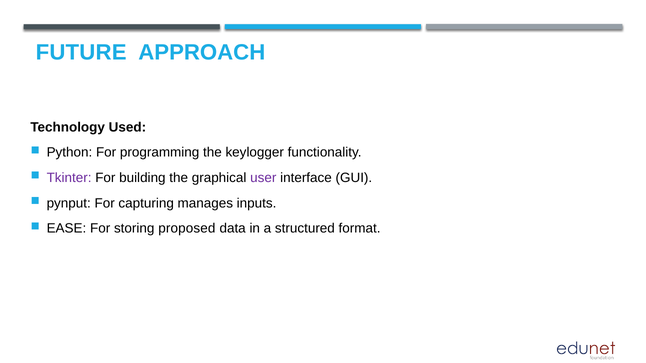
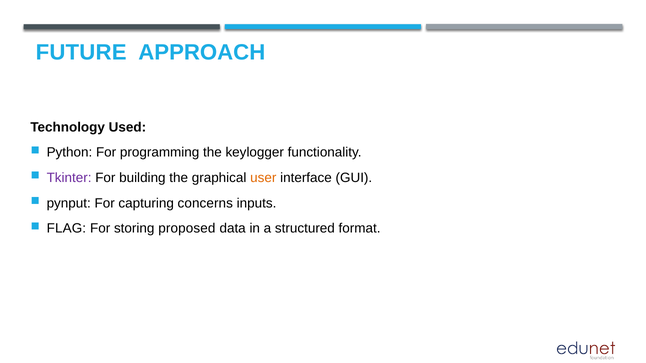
user colour: purple -> orange (263, 178)
manages: manages -> concerns (205, 203)
EASE: EASE -> FLAG (66, 229)
